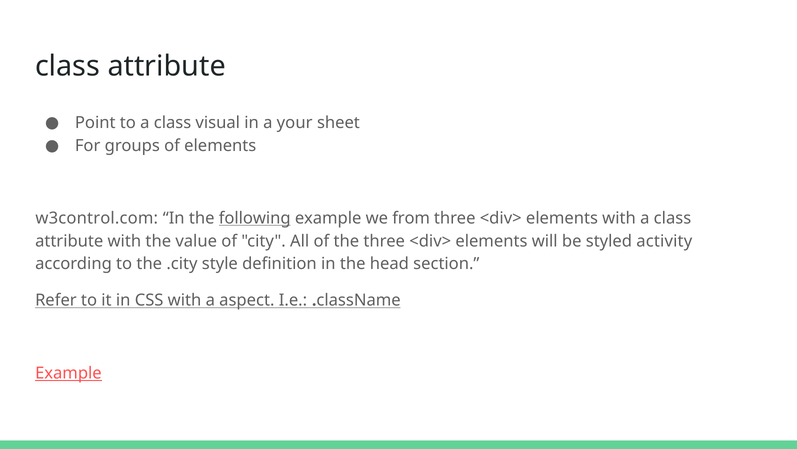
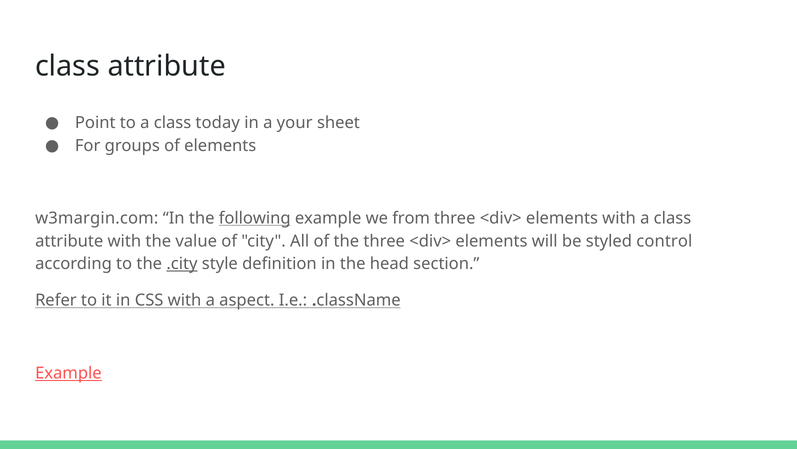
visual: visual -> today (218, 123)
w3control.com: w3control.com -> w3margin.com (97, 218)
activity: activity -> control (664, 241)
.city underline: none -> present (182, 264)
